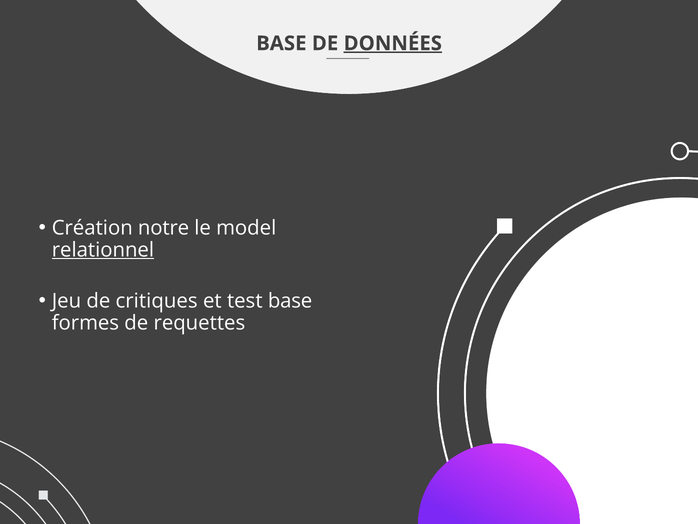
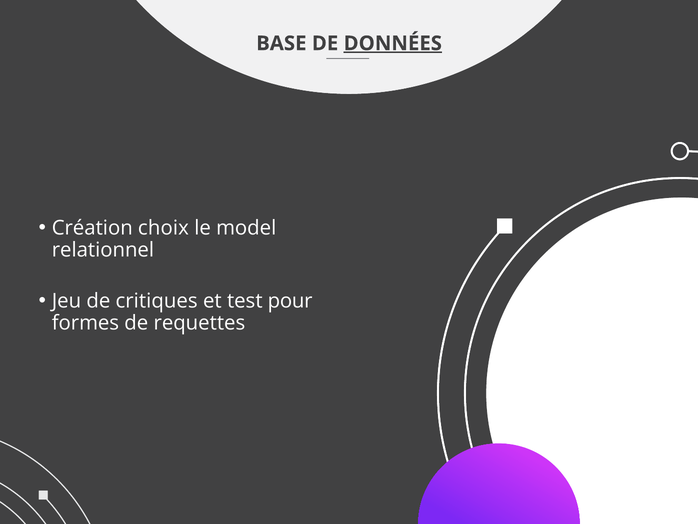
notre: notre -> choix (163, 228)
relationnel underline: present -> none (103, 250)
test base: base -> pour (290, 301)
